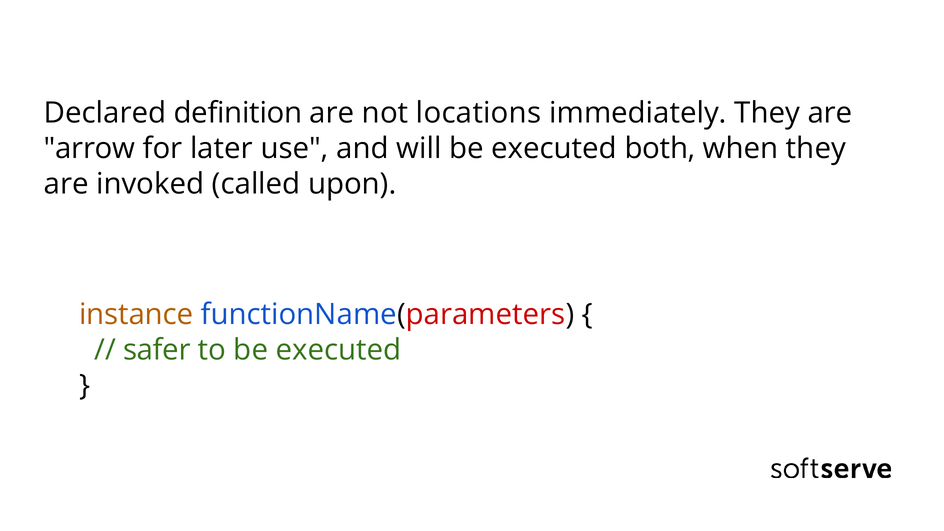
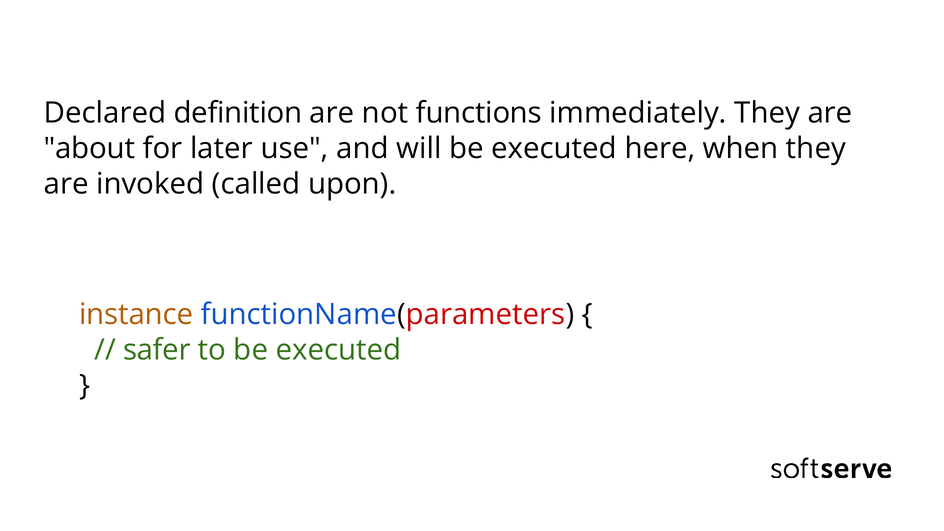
locations: locations -> functions (479, 113)
arrow: arrow -> about (89, 148)
both: both -> here (660, 148)
